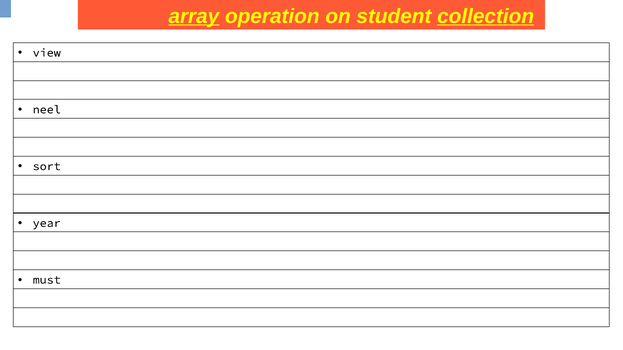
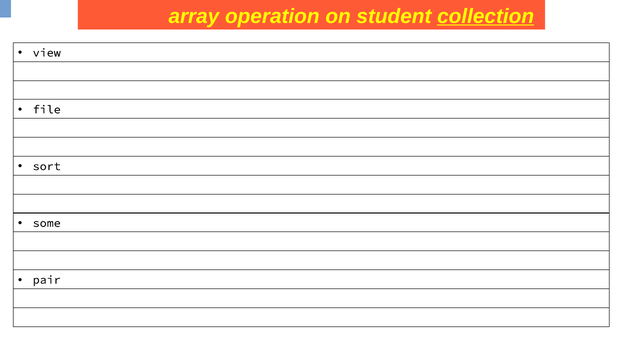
array underline: present -> none (194, 16)
neel: neel -> file (47, 110)
year: year -> some (47, 223)
must: must -> pair (47, 280)
